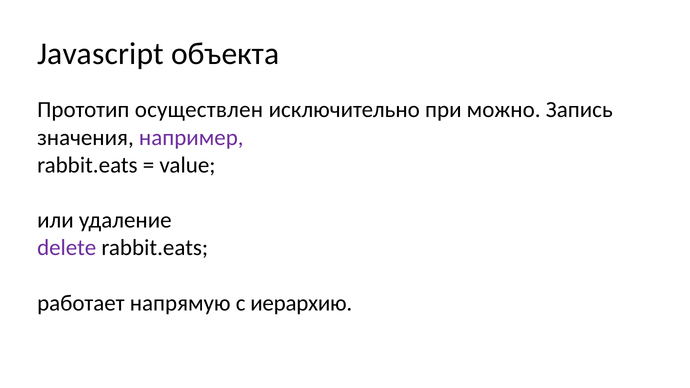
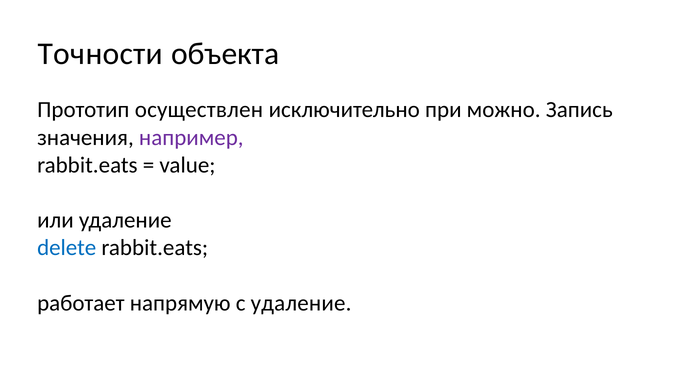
Javascript: Javascript -> Точности (100, 54)
delete colour: purple -> blue (67, 248)
с иерархию: иерархию -> удаление (301, 303)
